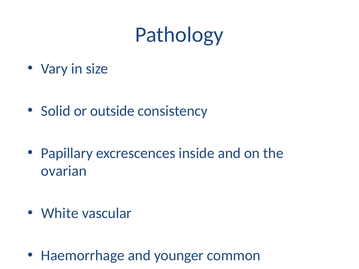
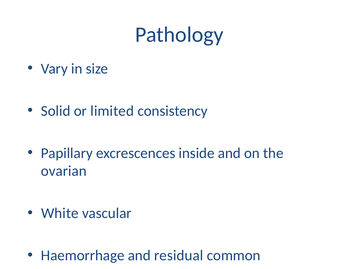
outside: outside -> limited (112, 111)
younger: younger -> residual (179, 256)
